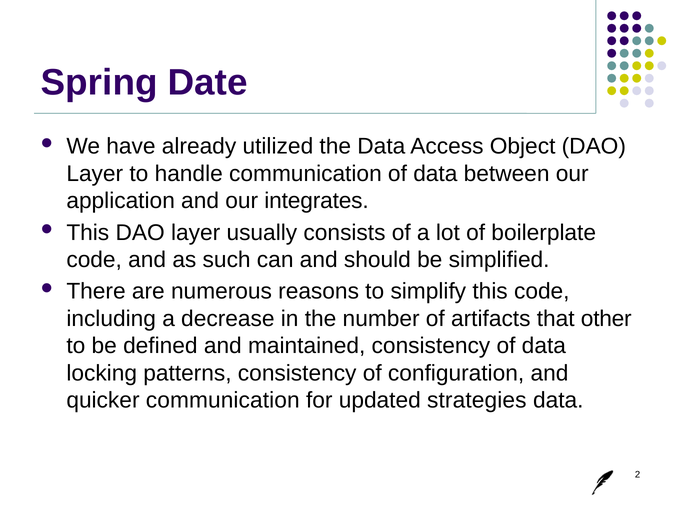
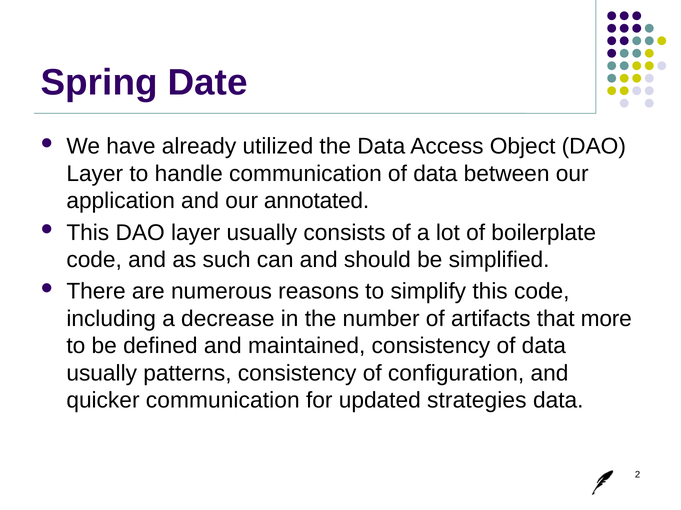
integrates: integrates -> annotated (317, 201)
other: other -> more (606, 319)
locking: locking -> usually (102, 374)
